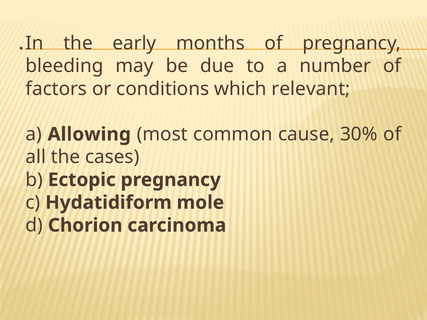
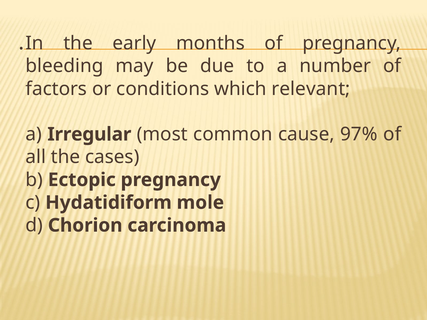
Allowing: Allowing -> Irregular (89, 134)
30%: 30% -> 97% (359, 134)
